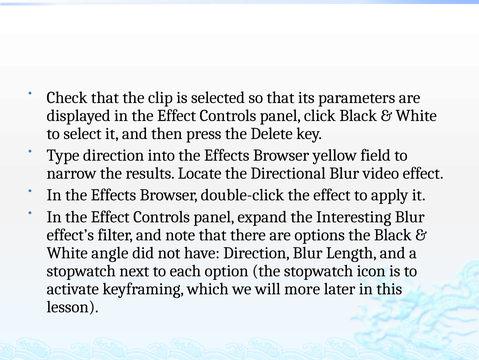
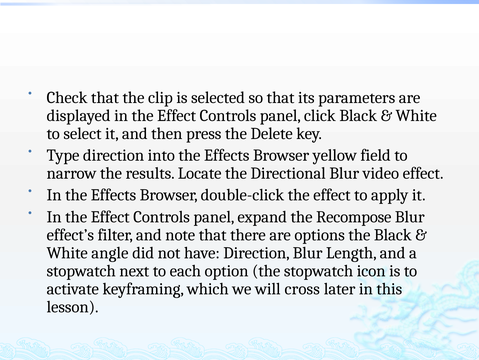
Interesting: Interesting -> Recompose (354, 217)
more: more -> cross (302, 288)
